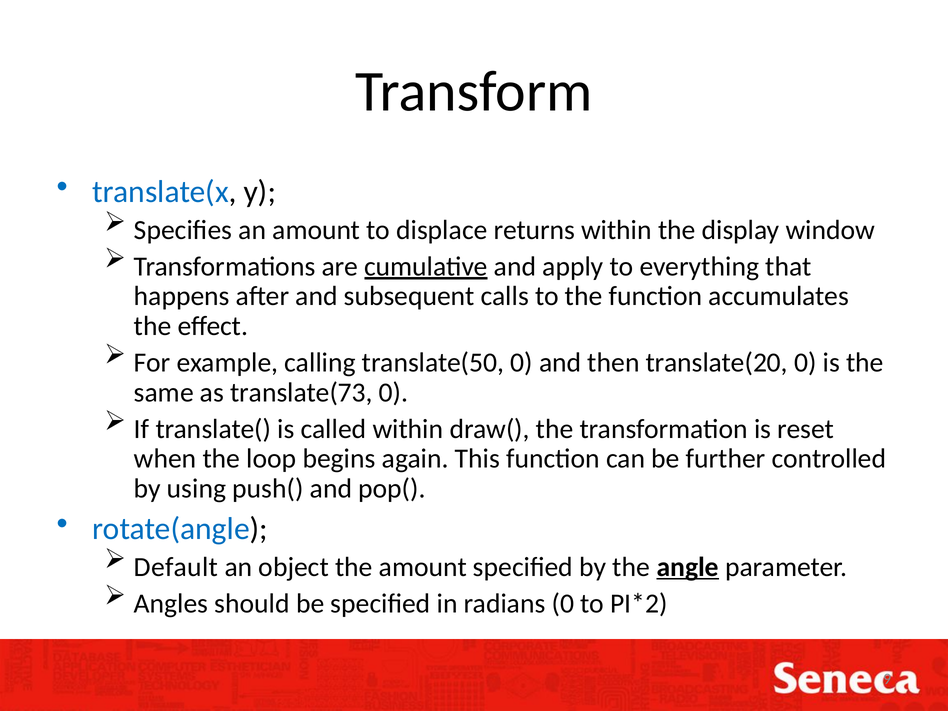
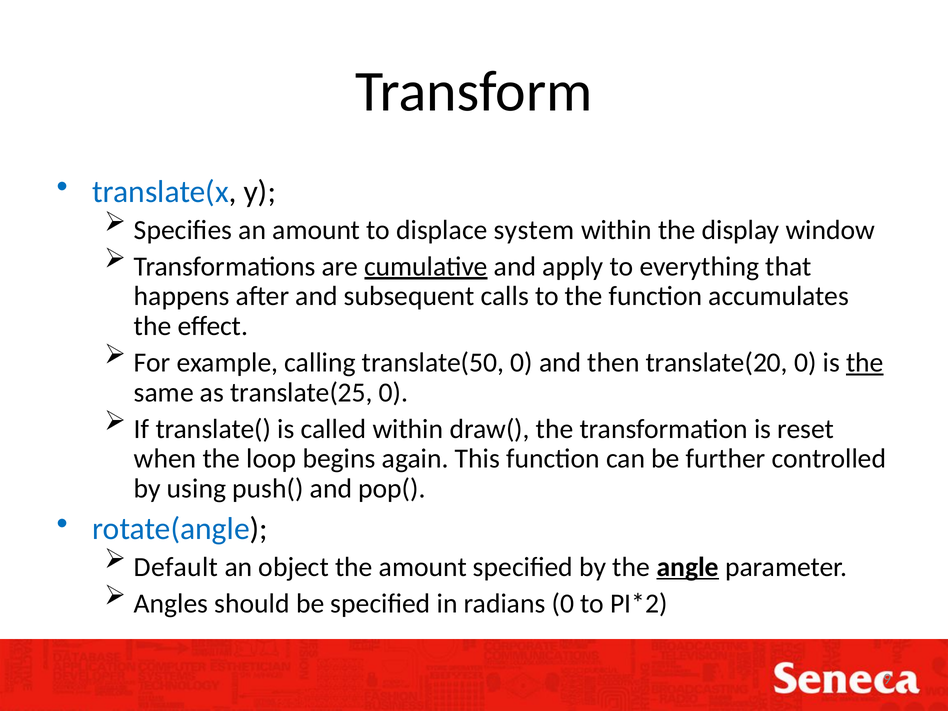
returns: returns -> system (534, 230)
the underline: none -> present (865, 363)
translate(73: translate(73 -> translate(25 (301, 393)
